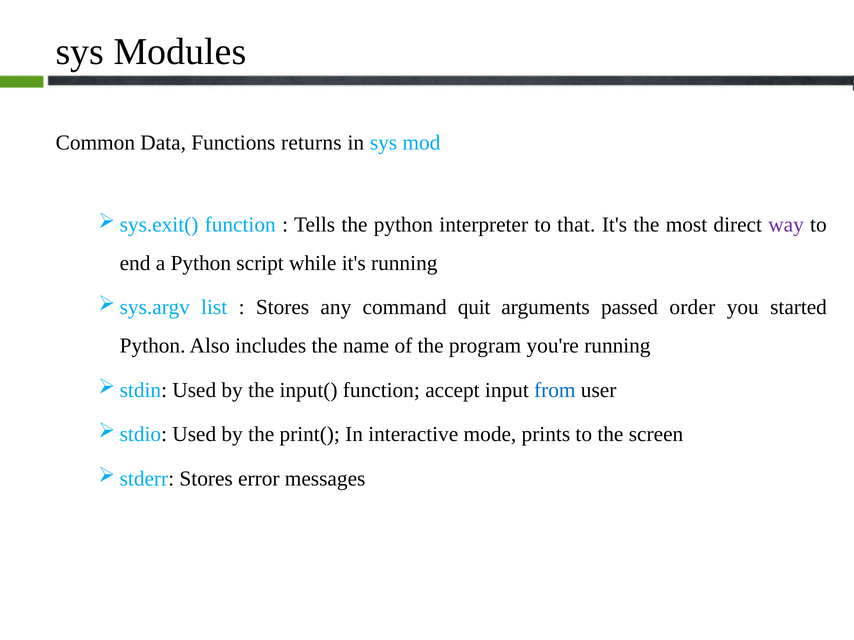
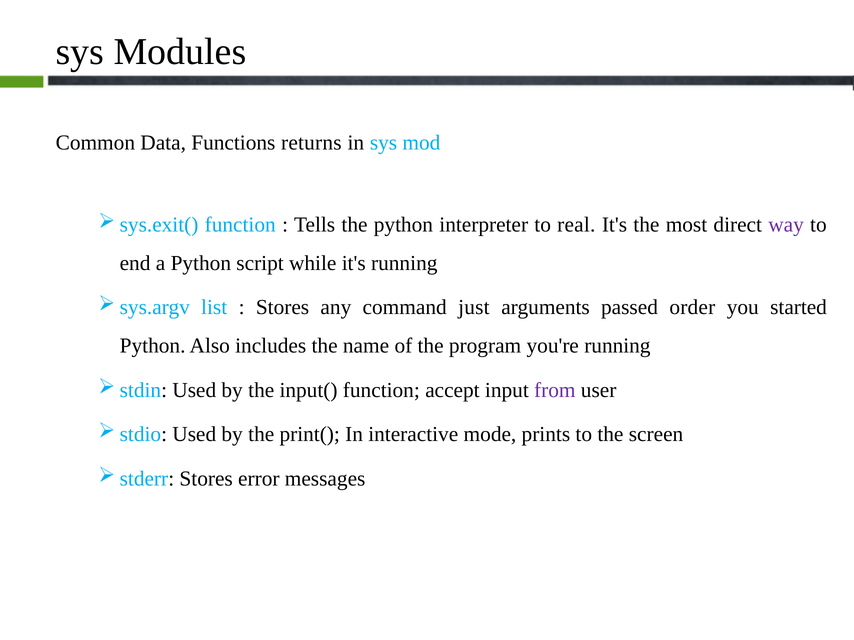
that: that -> real (576, 225)
quit: quit -> just (474, 308)
from colour: blue -> purple (555, 390)
